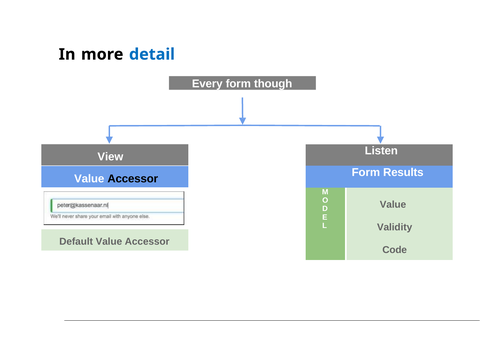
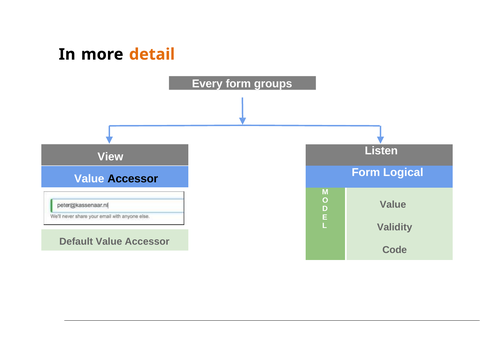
detail colour: blue -> orange (152, 54)
though: though -> groups (273, 84)
Results: Results -> Logical (403, 172)
